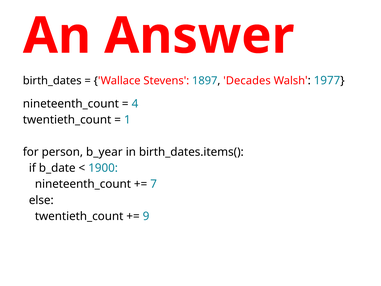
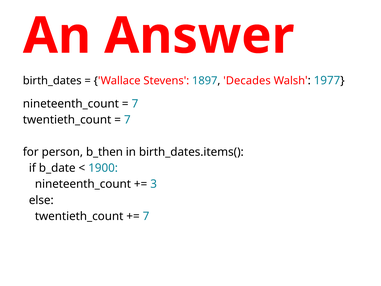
4: 4 -> 7 (135, 104)
1: 1 -> 7 (127, 120)
b_year: b_year -> b_then (104, 152)
7: 7 -> 3 (154, 184)
9: 9 -> 7 (146, 216)
